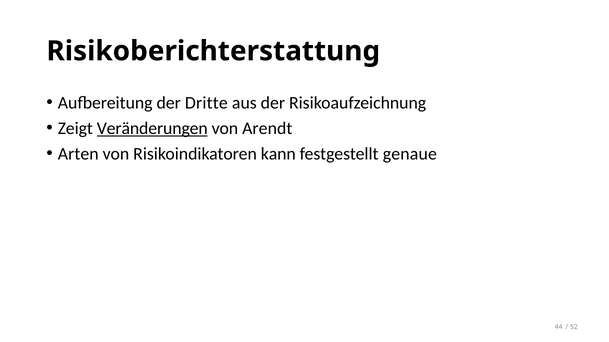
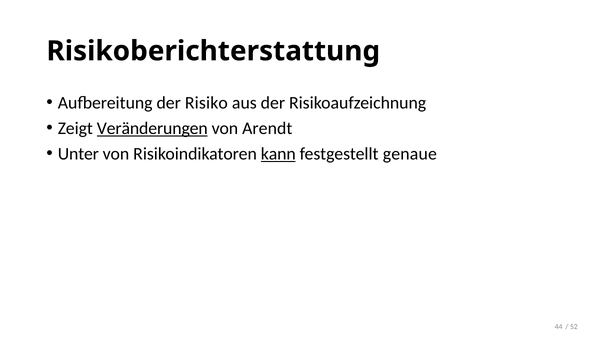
Dritte: Dritte -> Risiko (206, 103)
Arten: Arten -> Unter (78, 154)
kann underline: none -> present (278, 154)
